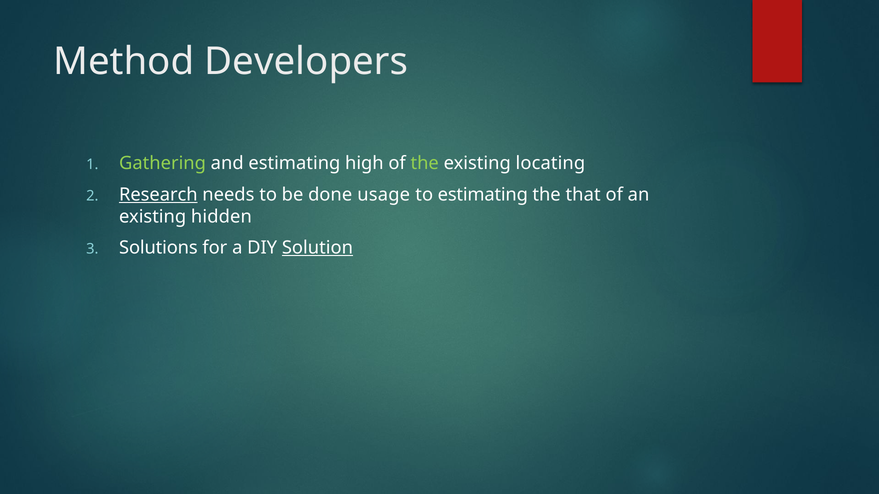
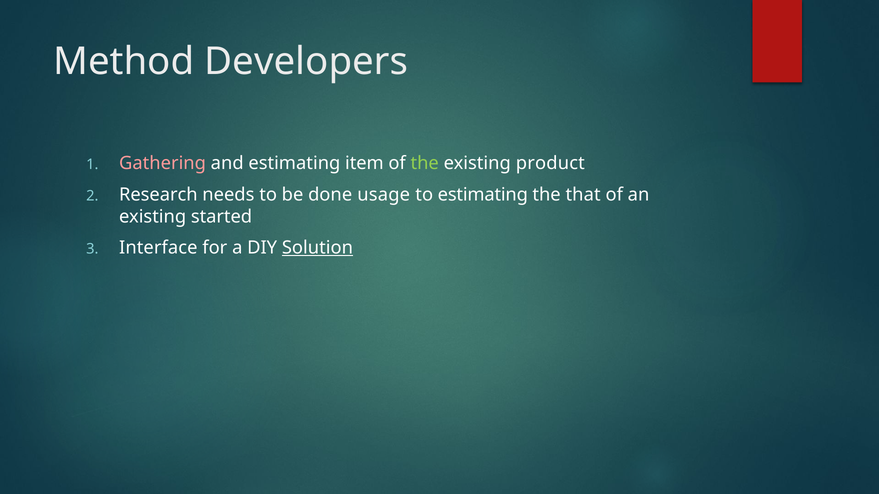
Gathering colour: light green -> pink (163, 164)
high: high -> item (364, 164)
locating: locating -> product (550, 164)
Research underline: present -> none (158, 195)
hidden: hidden -> started (222, 217)
Solutions: Solutions -> Interface (158, 248)
